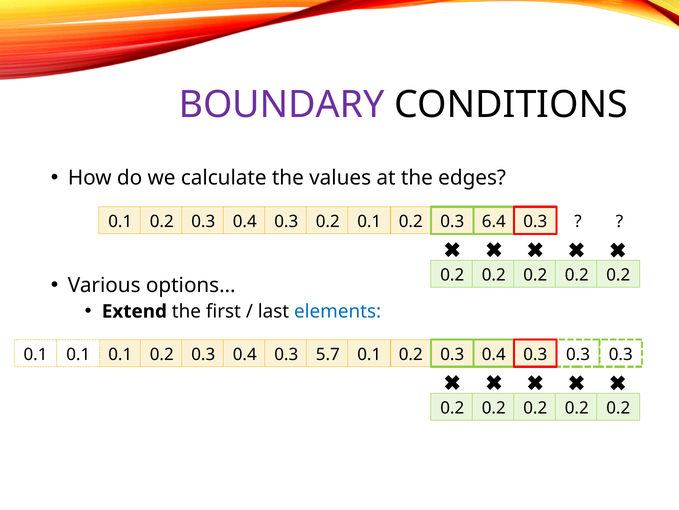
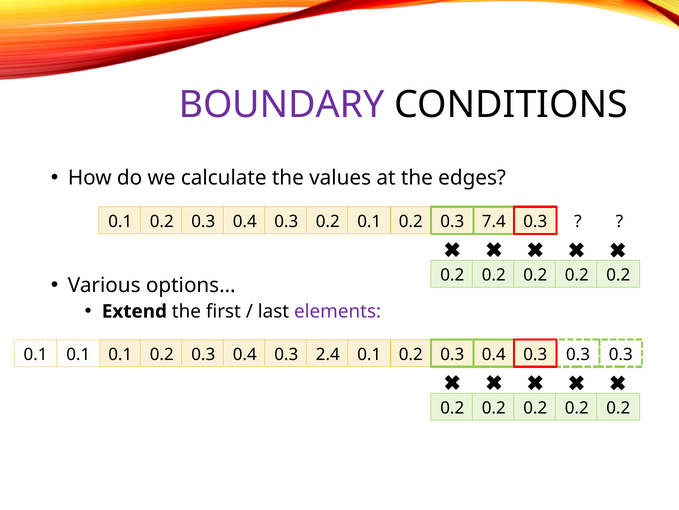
6.4: 6.4 -> 7.4 (494, 221)
elements colour: blue -> purple (338, 311)
5.7: 5.7 -> 2.4 (328, 354)
